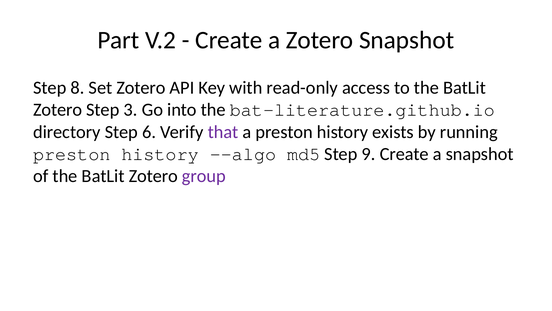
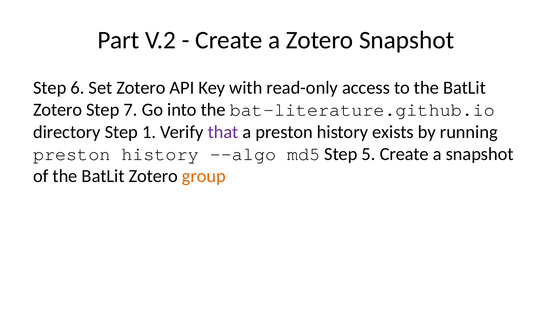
8: 8 -> 6 (77, 88)
3: 3 -> 7 (131, 110)
6: 6 -> 1 (149, 132)
9: 9 -> 5 (369, 154)
group colour: purple -> orange (204, 176)
